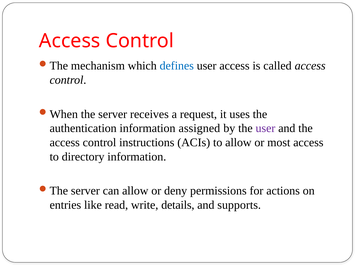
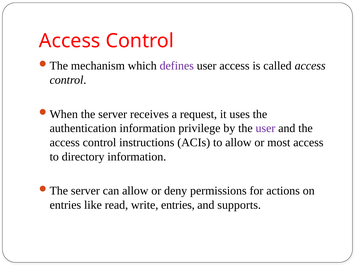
defines colour: blue -> purple (177, 66)
assigned: assigned -> privilege (199, 128)
write details: details -> entries (178, 205)
